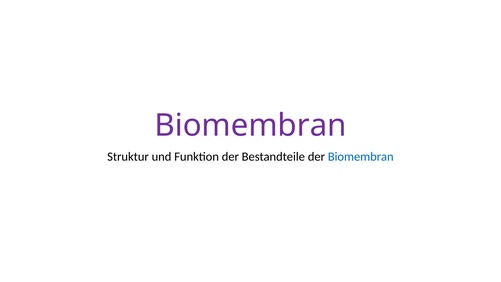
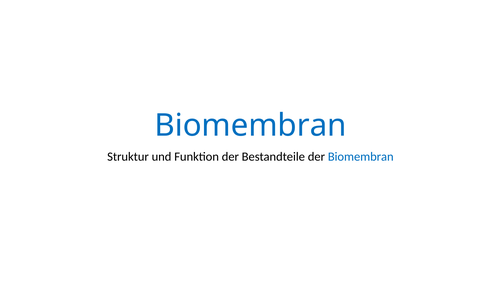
Biomembran colour: purple -> blue (250, 125)
